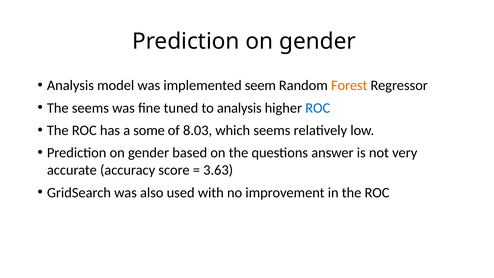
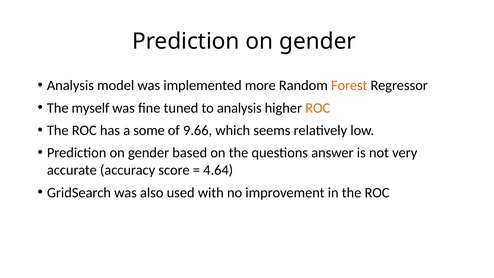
seem: seem -> more (260, 85)
The seems: seems -> myself (90, 108)
ROC colour: blue -> orange (318, 108)
8.03: 8.03 -> 9.66 (198, 130)
3.63: 3.63 -> 4.64 (218, 170)
